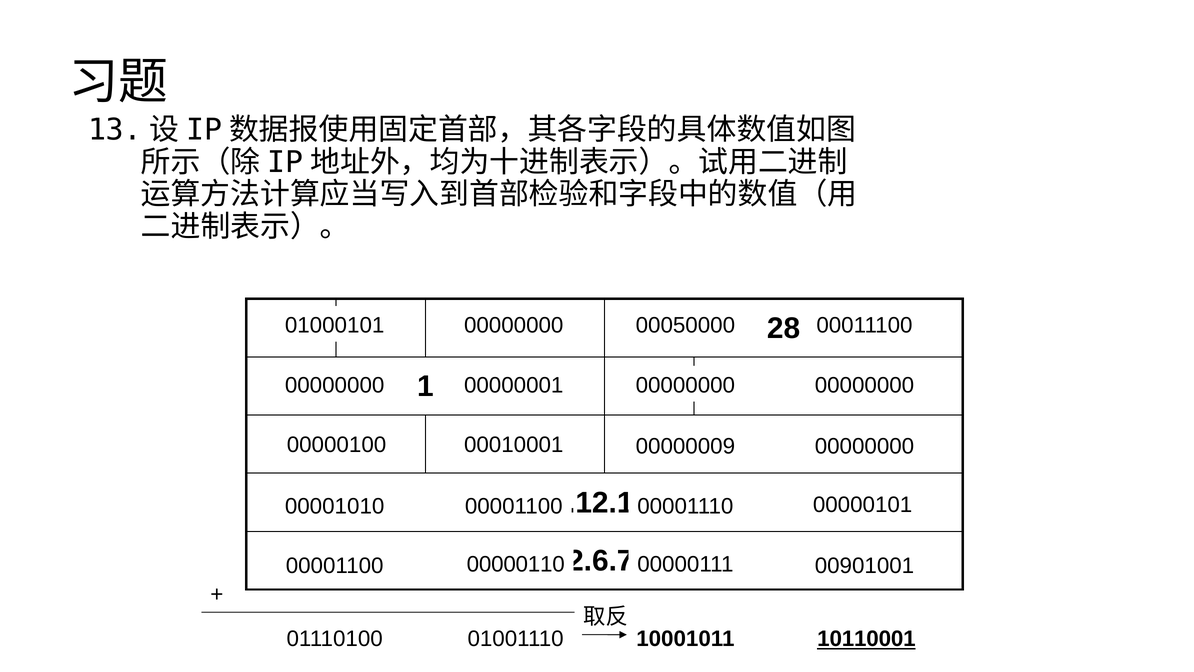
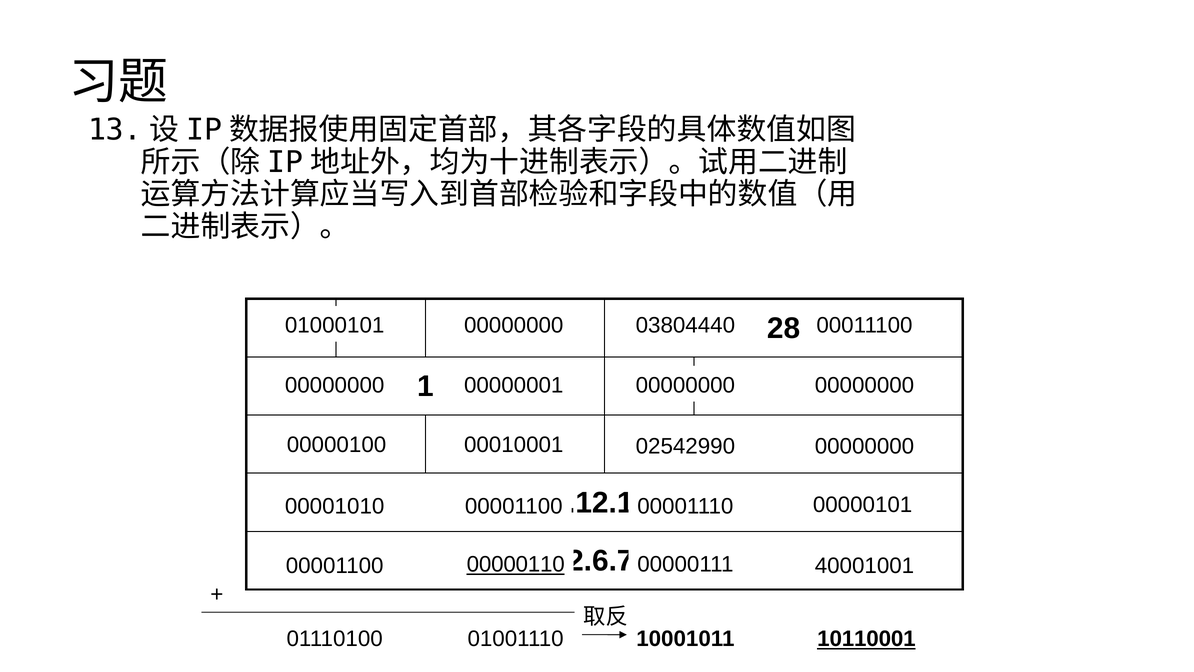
00050000: 00050000 -> 03804440 (685, 325)
00000009: 00000009 -> 02542990 (685, 446)
00901001: 00901001 -> 40001001 (864, 566)
00000110 underline: none -> present (516, 564)
